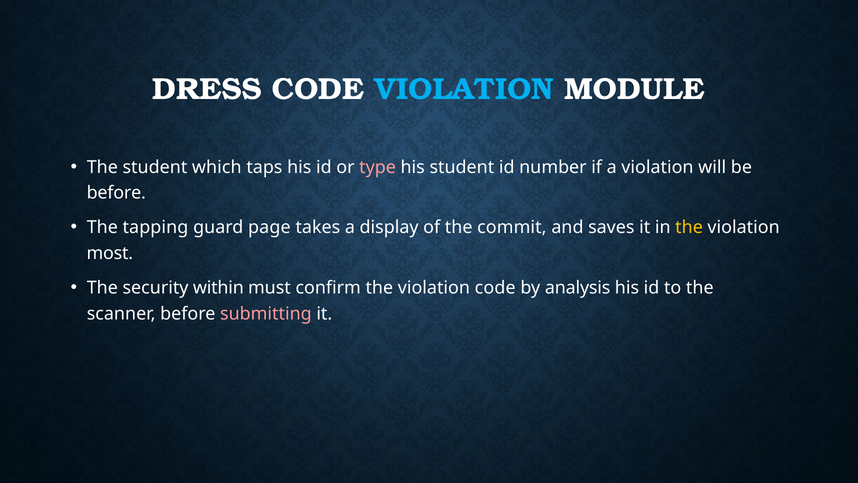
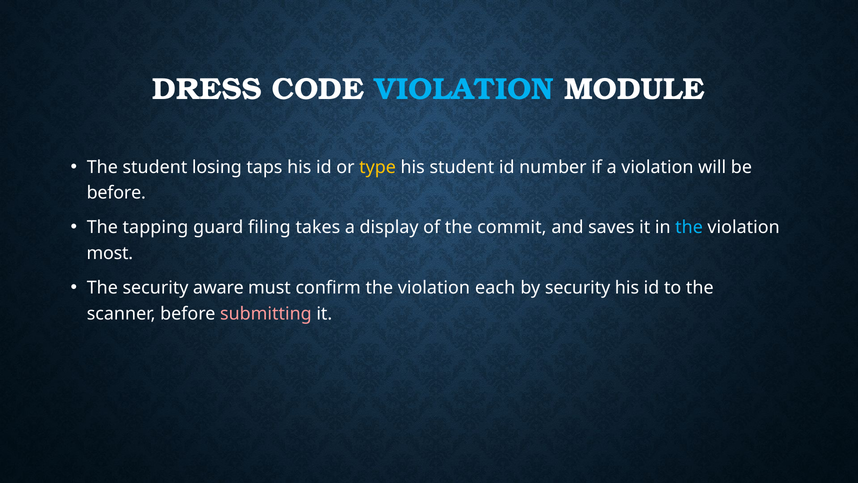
which: which -> losing (217, 167)
type colour: pink -> yellow (378, 167)
page: page -> filing (269, 227)
the colour: yellow -> light blue (689, 227)
within: within -> aware (218, 288)
violation code: code -> each (495, 288)
by analysis: analysis -> security (578, 288)
